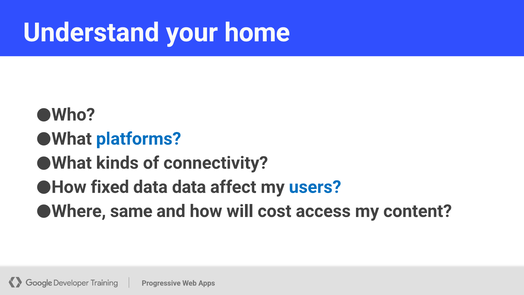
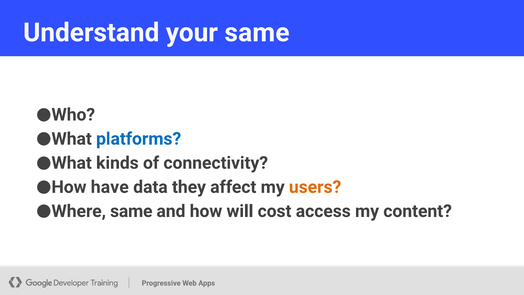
your home: home -> same (257, 33)
fixed: fixed -> have (110, 187)
data data: data -> they (189, 187)
users colour: blue -> orange (315, 187)
